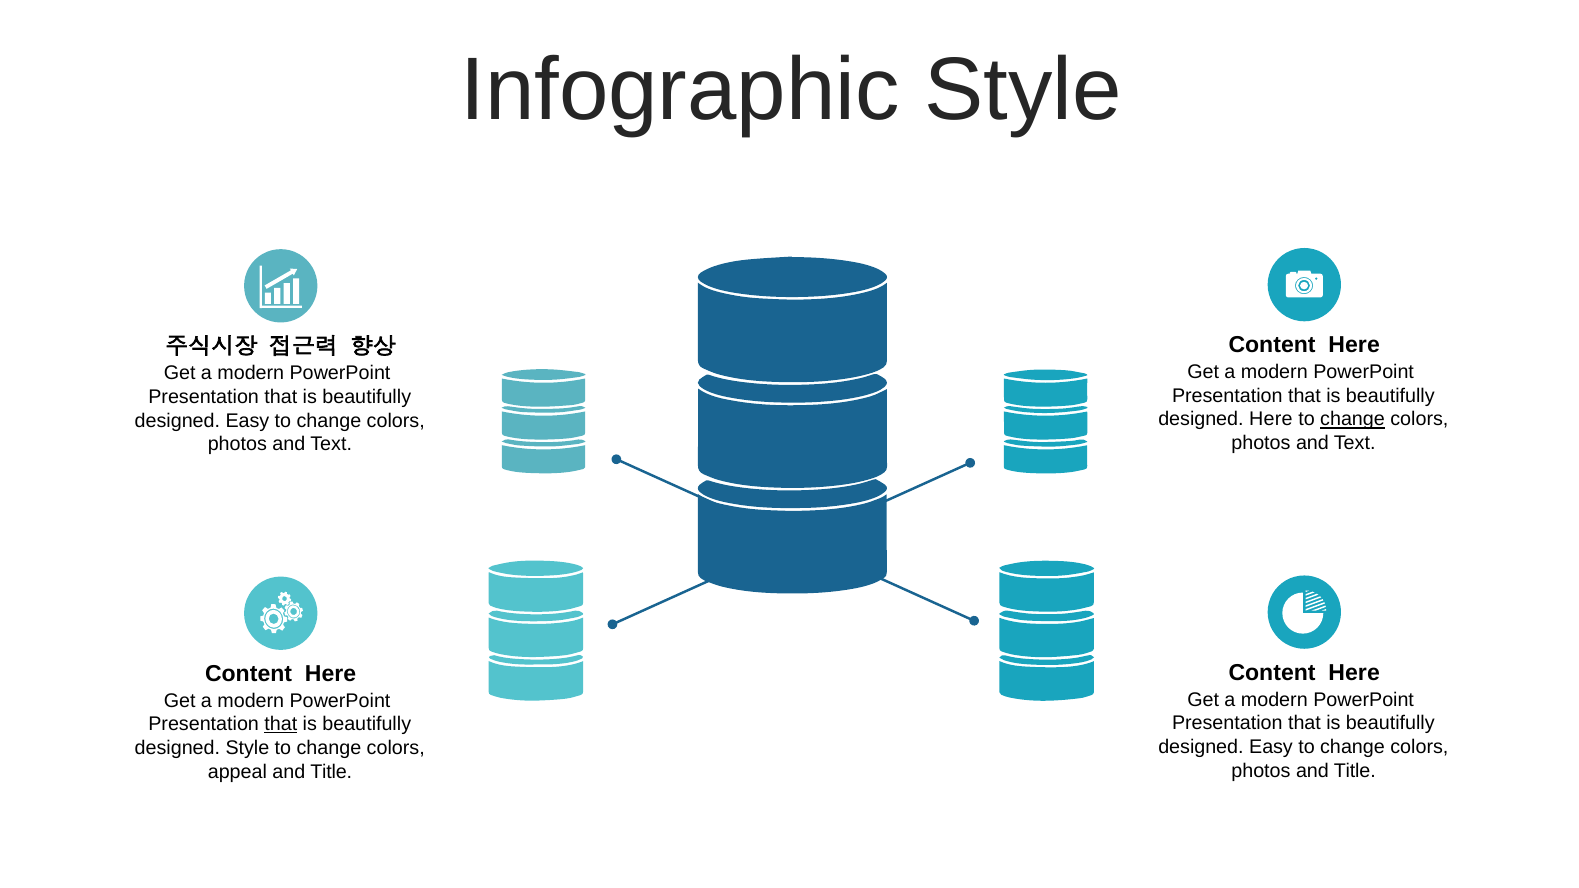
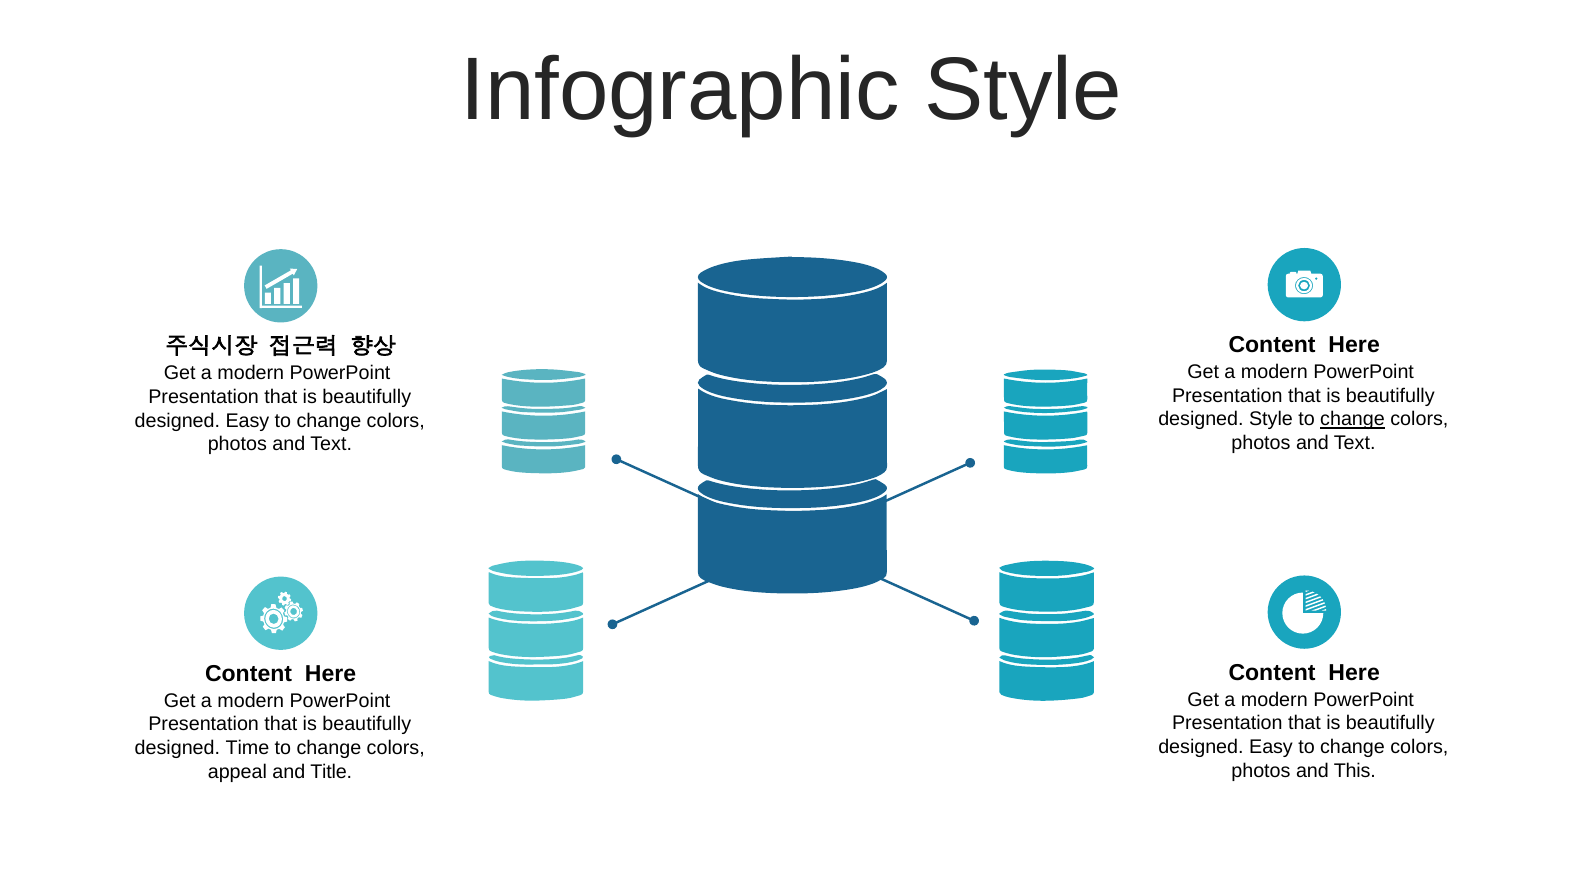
designed Here: Here -> Style (1271, 420)
that underline: present -> none (281, 725)
designed Style: Style -> Time (247, 748)
photos and Title: Title -> This (1355, 771)
